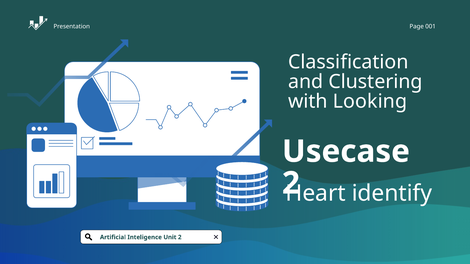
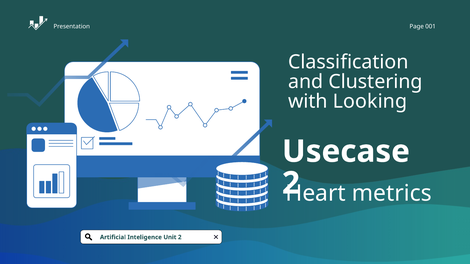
identify: identify -> metrics (392, 194)
